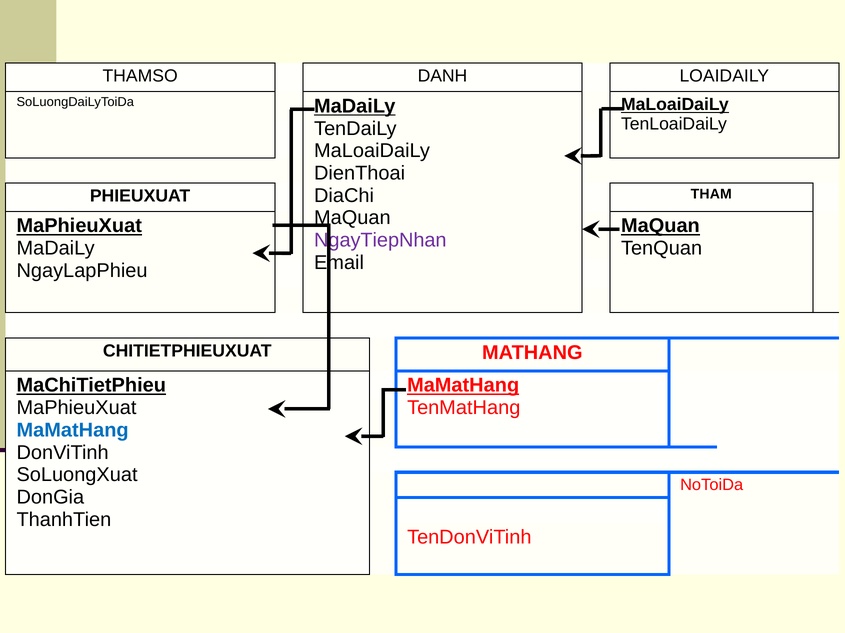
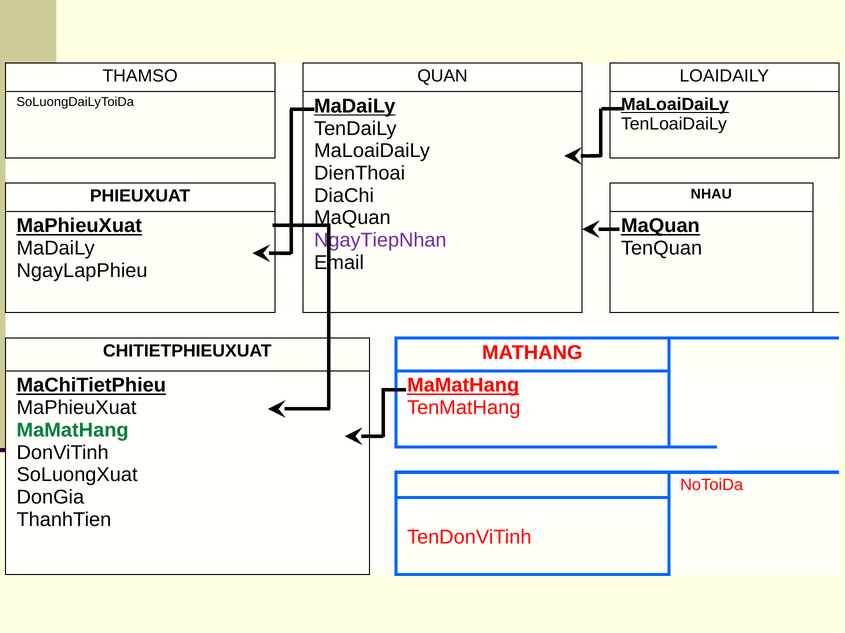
DANH: DANH -> QUAN (442, 76)
THAM: THAM -> NHAU (711, 194)
MaMatHang colour: blue -> green (73, 431)
